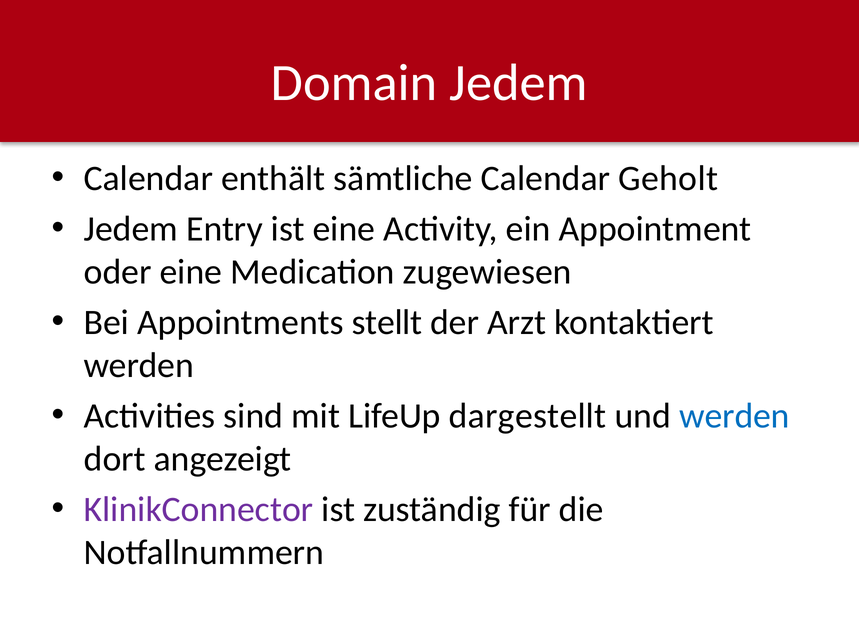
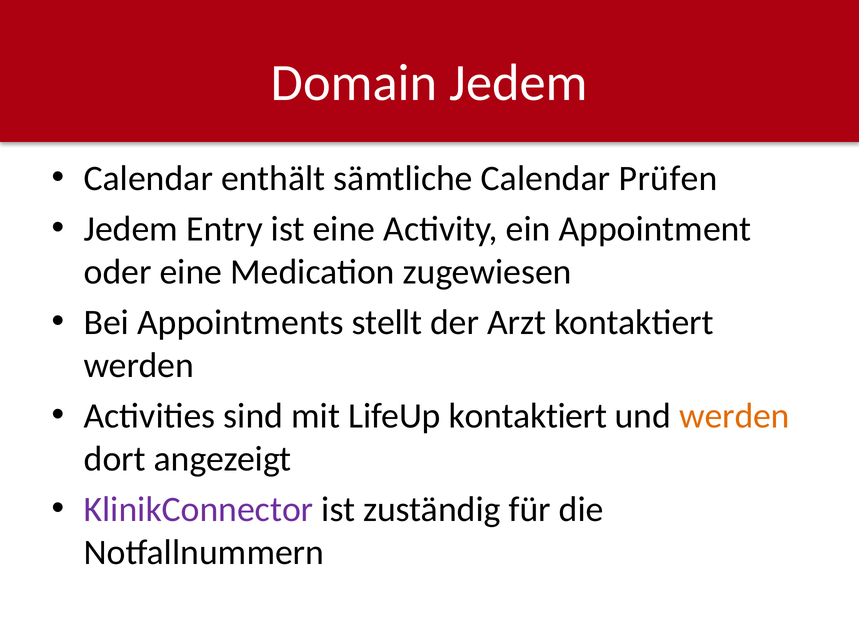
Geholt: Geholt -> Prüfen (668, 179)
LifeUp dargestellt: dargestellt -> kontaktiert (528, 416)
werden colour: blue -> orange (734, 416)
